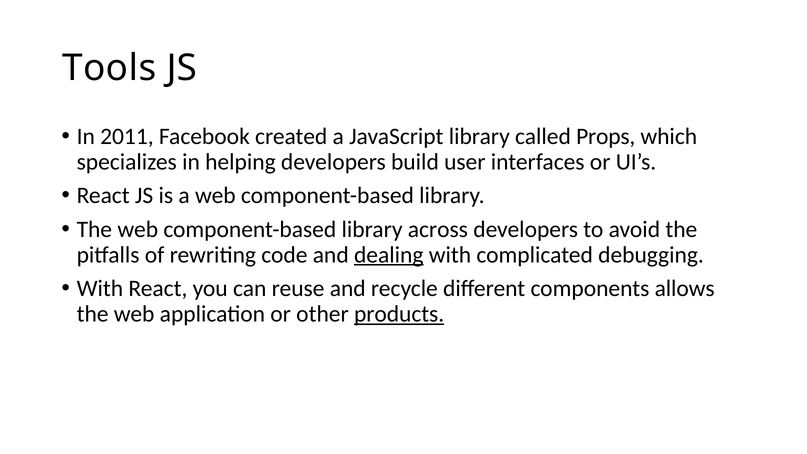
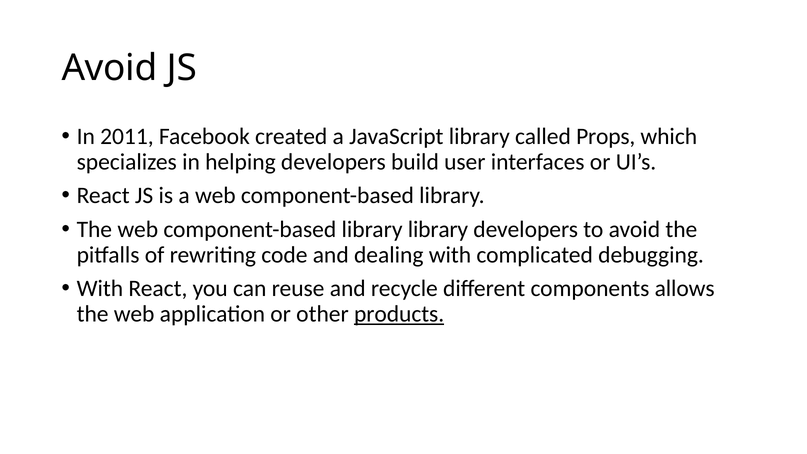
Tools: Tools -> Avoid (110, 68)
library across: across -> library (438, 229)
dealing underline: present -> none (389, 255)
